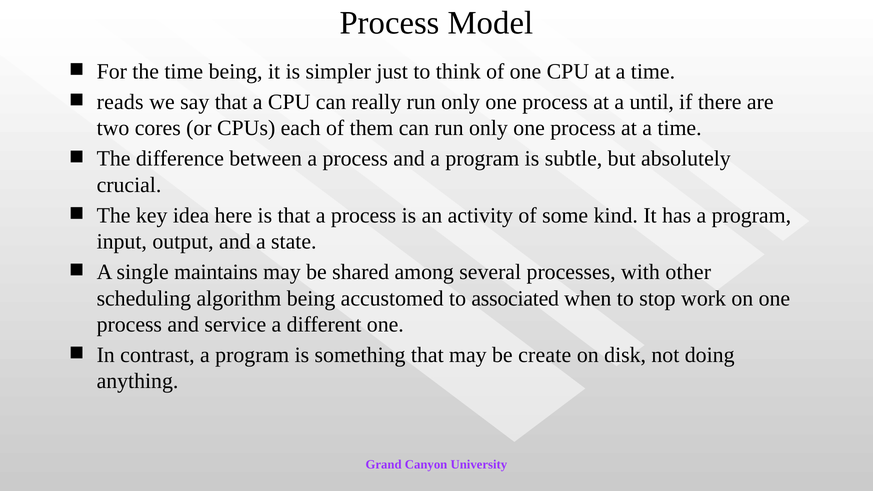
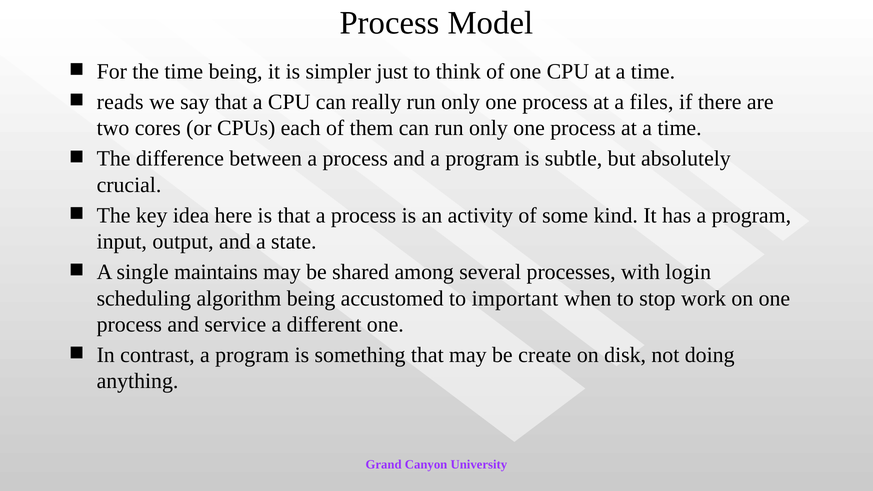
until: until -> files (652, 102)
other: other -> login (688, 272)
associated: associated -> important (515, 298)
